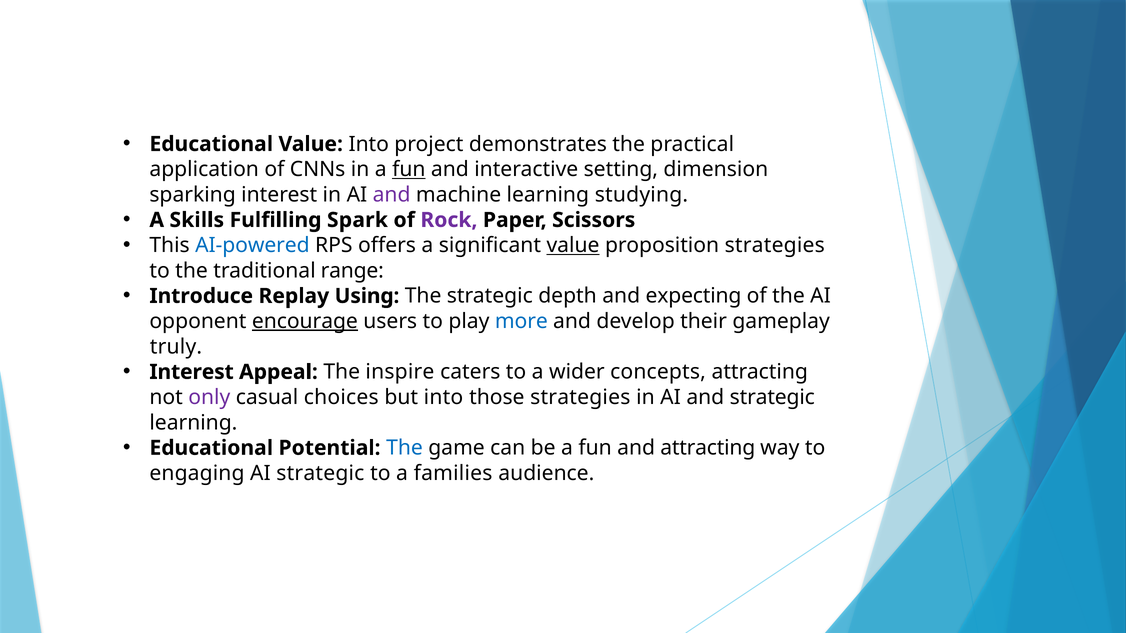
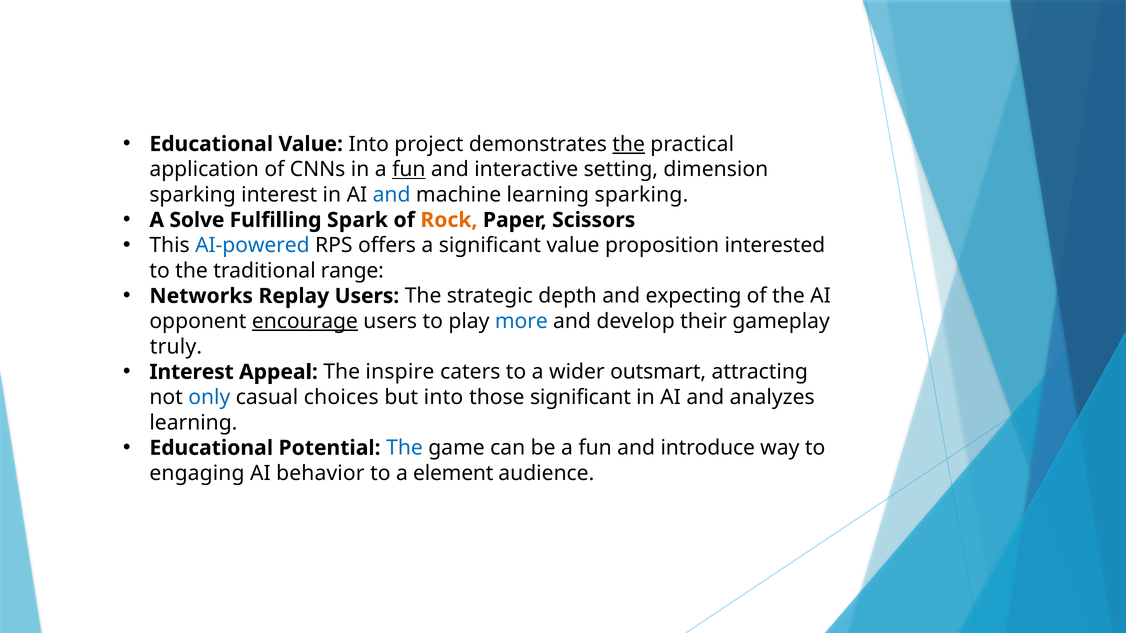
the underline: none -> present (629, 144)
and colour: purple -> blue (392, 195)
learning studying: studying -> sparking (641, 195)
Skills: Skills -> Solve (197, 220)
Rock colour: purple -> orange (449, 220)
value underline: present -> none (573, 245)
proposition strategies: strategies -> interested (775, 245)
Introduce: Introduce -> Networks (201, 296)
Replay Using: Using -> Users (367, 296)
concepts: concepts -> outsmart (658, 372)
only colour: purple -> blue (209, 397)
those strategies: strategies -> significant (580, 397)
and strategic: strategic -> analyzes (772, 397)
and attracting: attracting -> introduce (708, 448)
AI strategic: strategic -> behavior (320, 473)
families: families -> element (453, 473)
